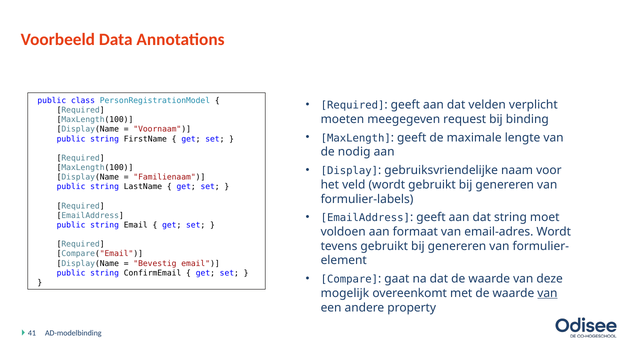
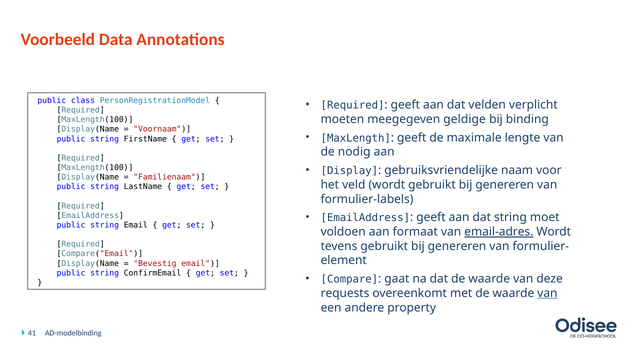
request: request -> geldige (465, 119)
email-adres underline: none -> present (499, 232)
mogelijk: mogelijk -> requests (345, 293)
